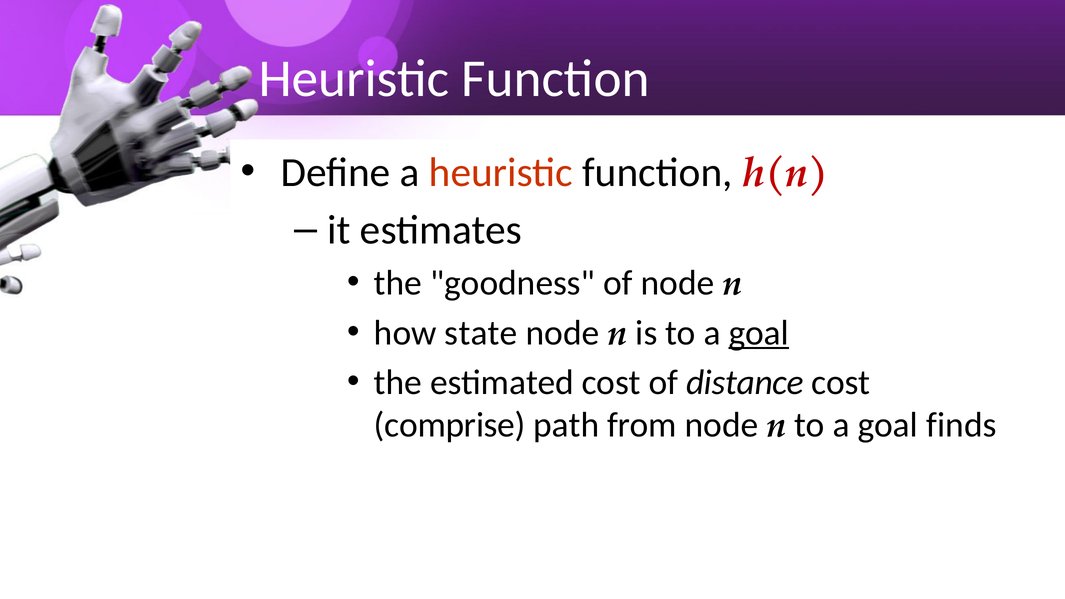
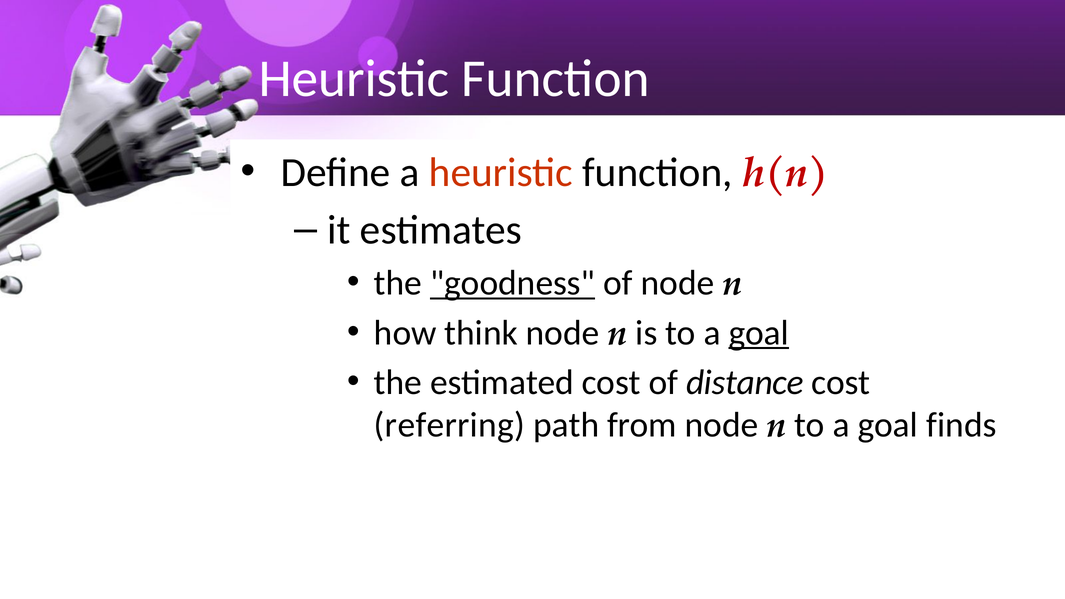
goodness underline: none -> present (513, 283)
state: state -> think (481, 333)
comprise: comprise -> referring (449, 425)
